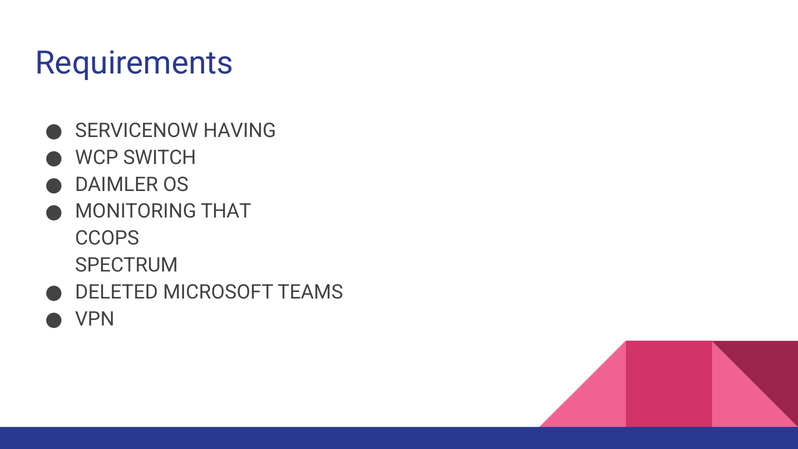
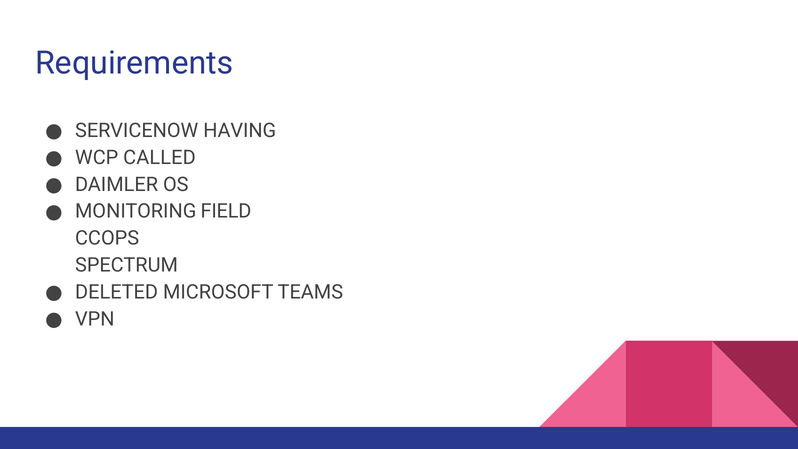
SWITCH: SWITCH -> CALLED (159, 158)
THAT: THAT -> FIELD (226, 211)
